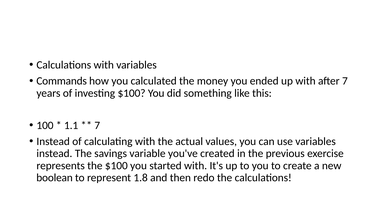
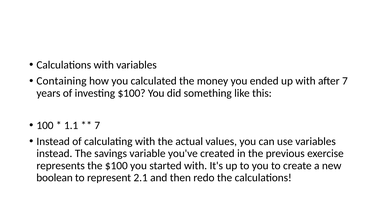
Commands: Commands -> Containing (62, 81)
1.8: 1.8 -> 2.1 (141, 178)
